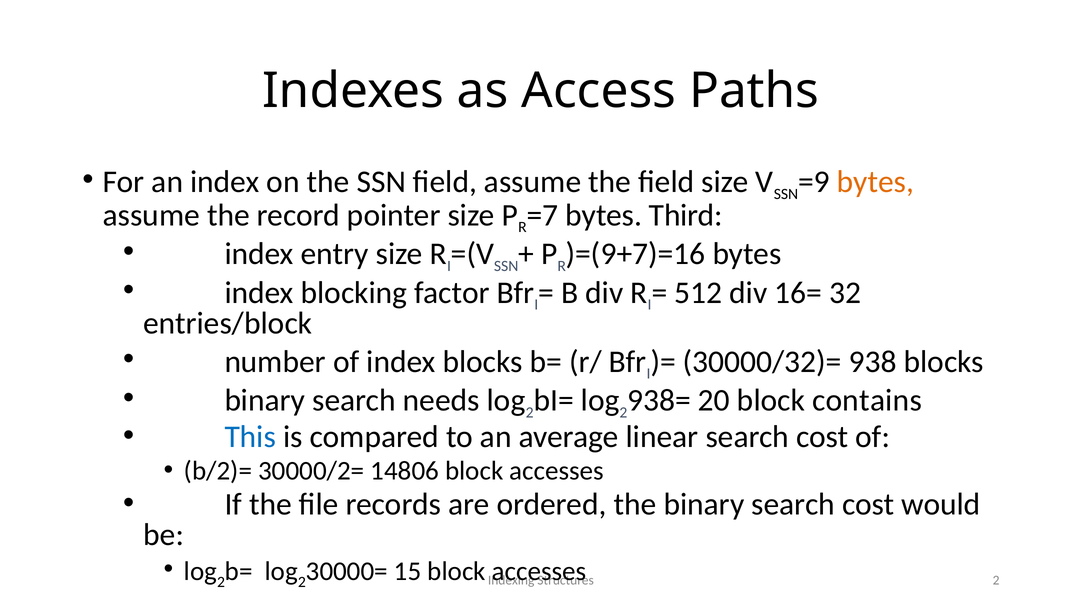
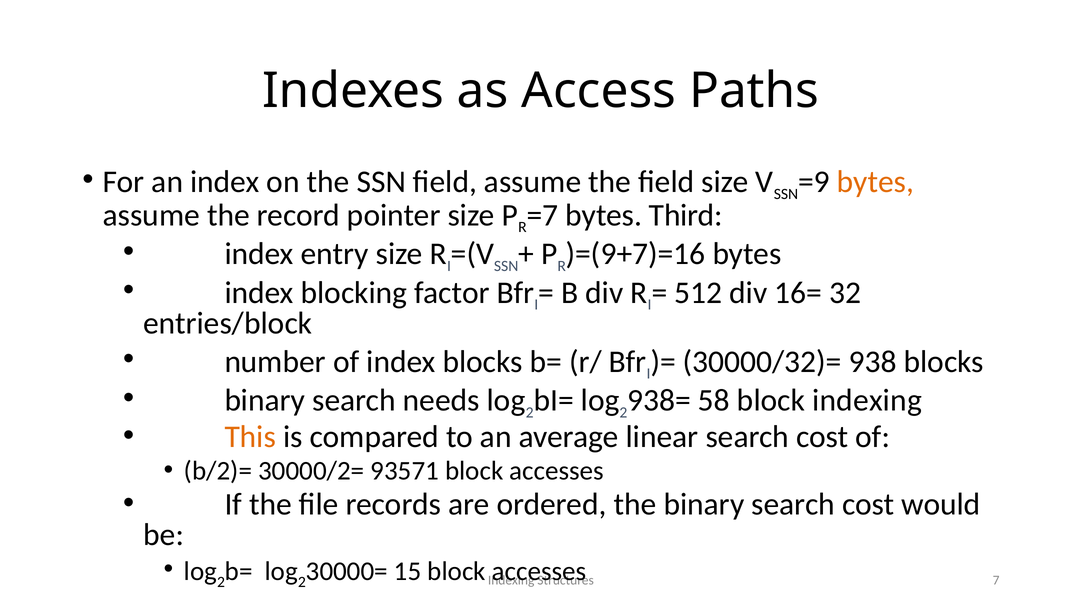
20: 20 -> 58 (714, 401)
block contains: contains -> indexing (867, 401)
This colour: blue -> orange (250, 437)
14806: 14806 -> 93571 (405, 471)
2: 2 -> 7 (996, 581)
